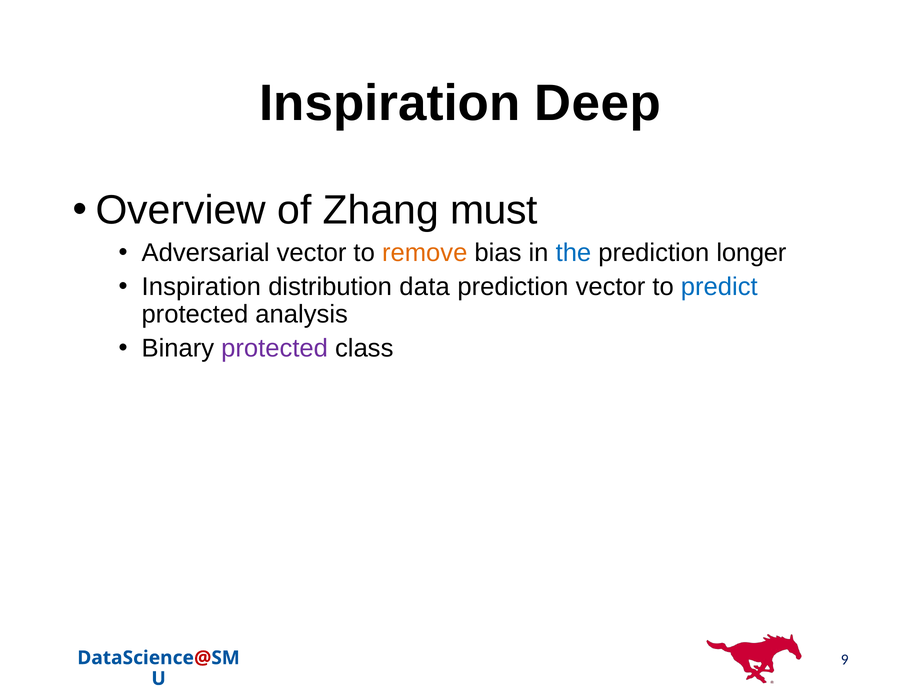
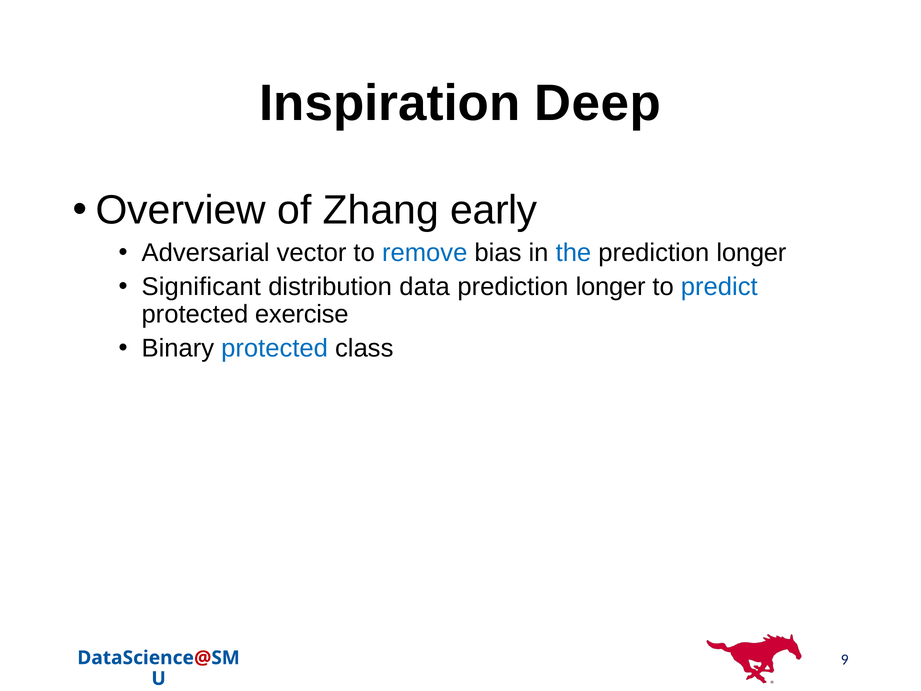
must: must -> early (494, 210)
remove colour: orange -> blue (425, 253)
Inspiration: Inspiration -> Significant (201, 287)
vector: vector -> longer (611, 287)
analysis: analysis -> exercise (302, 314)
protected colour: purple -> blue (275, 348)
